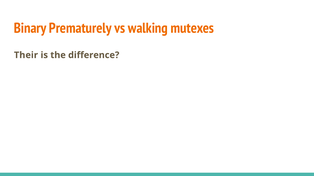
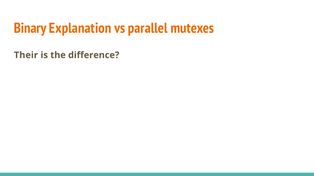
Prematurely: Prematurely -> Explanation (80, 28)
walking: walking -> parallel (148, 28)
